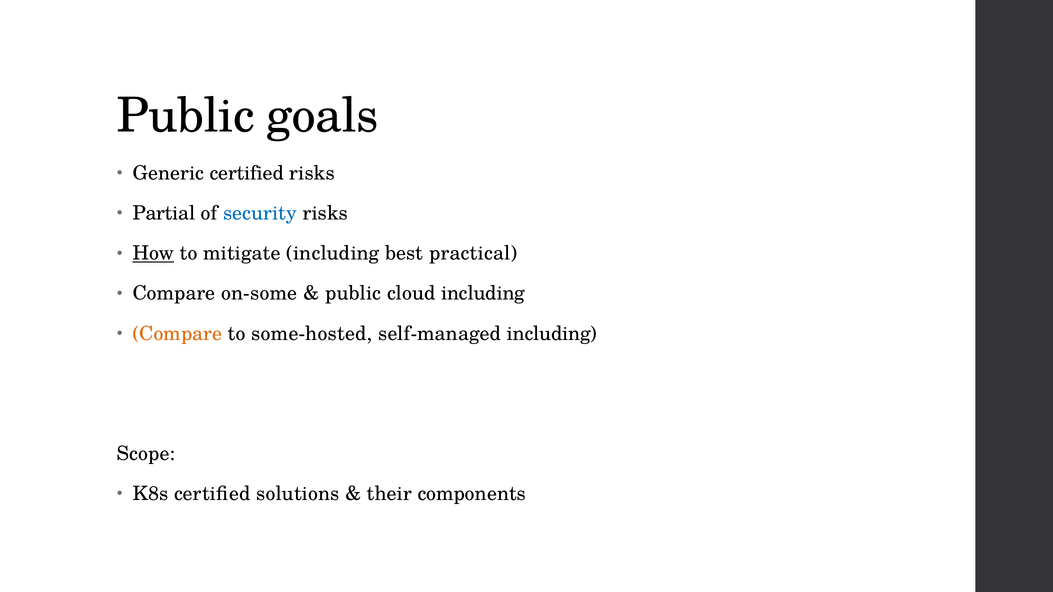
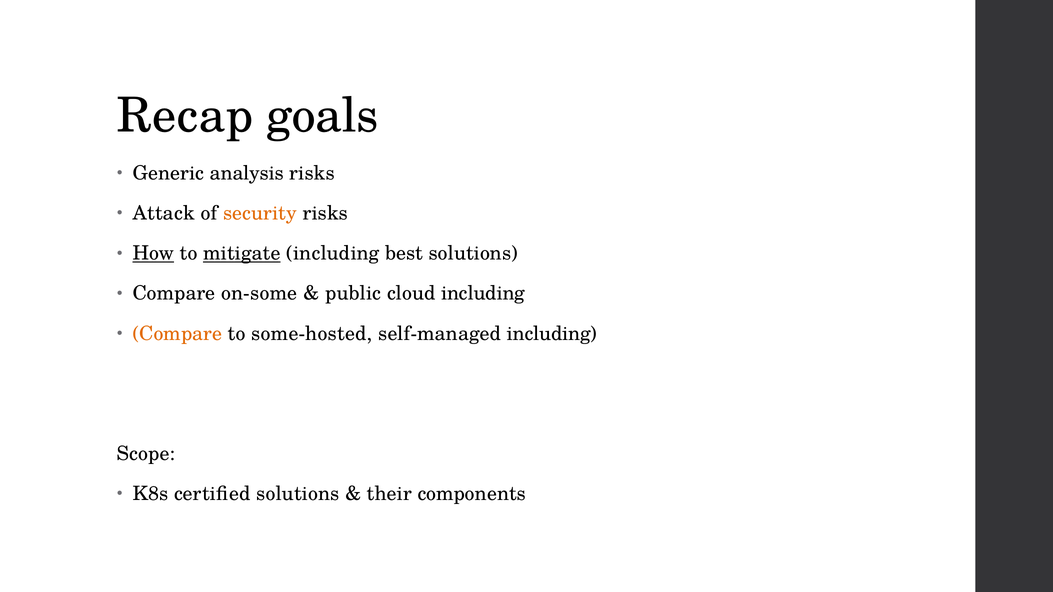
Public: Public -> Recap (185, 116)
Generic certified: certified -> analysis (247, 173)
Partial: Partial -> Attack (164, 213)
security colour: blue -> orange (260, 213)
mitigate underline: none -> present (242, 254)
best practical: practical -> solutions (473, 254)
